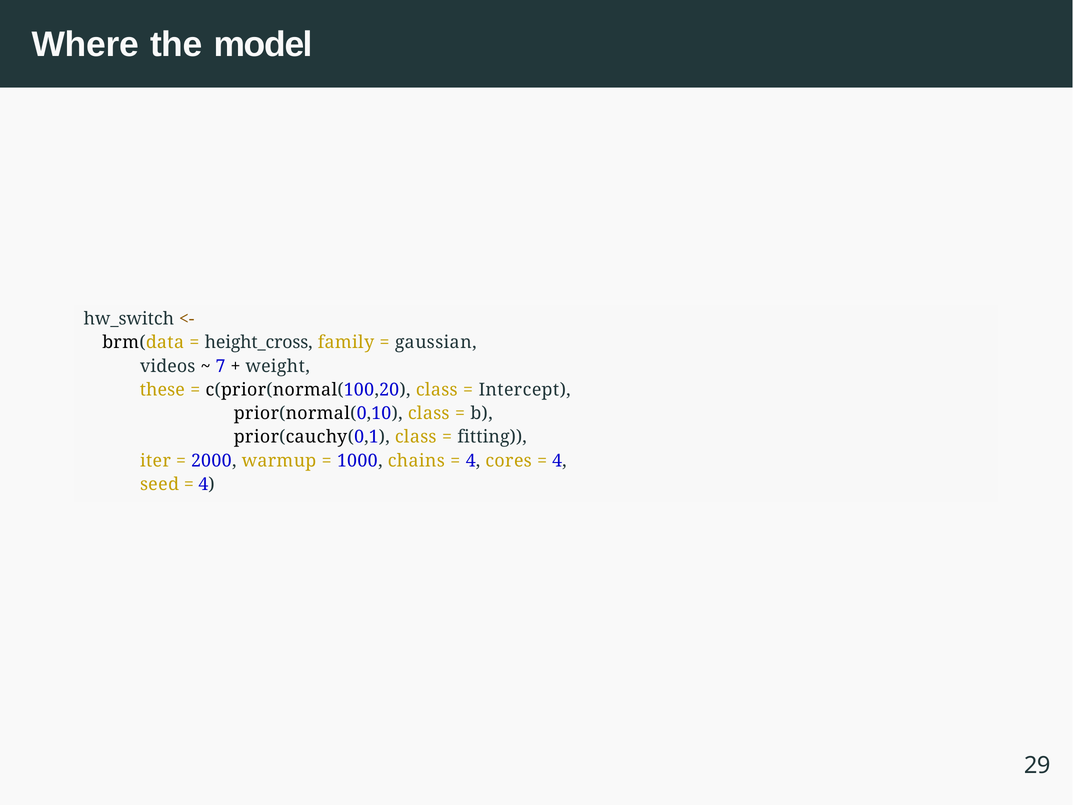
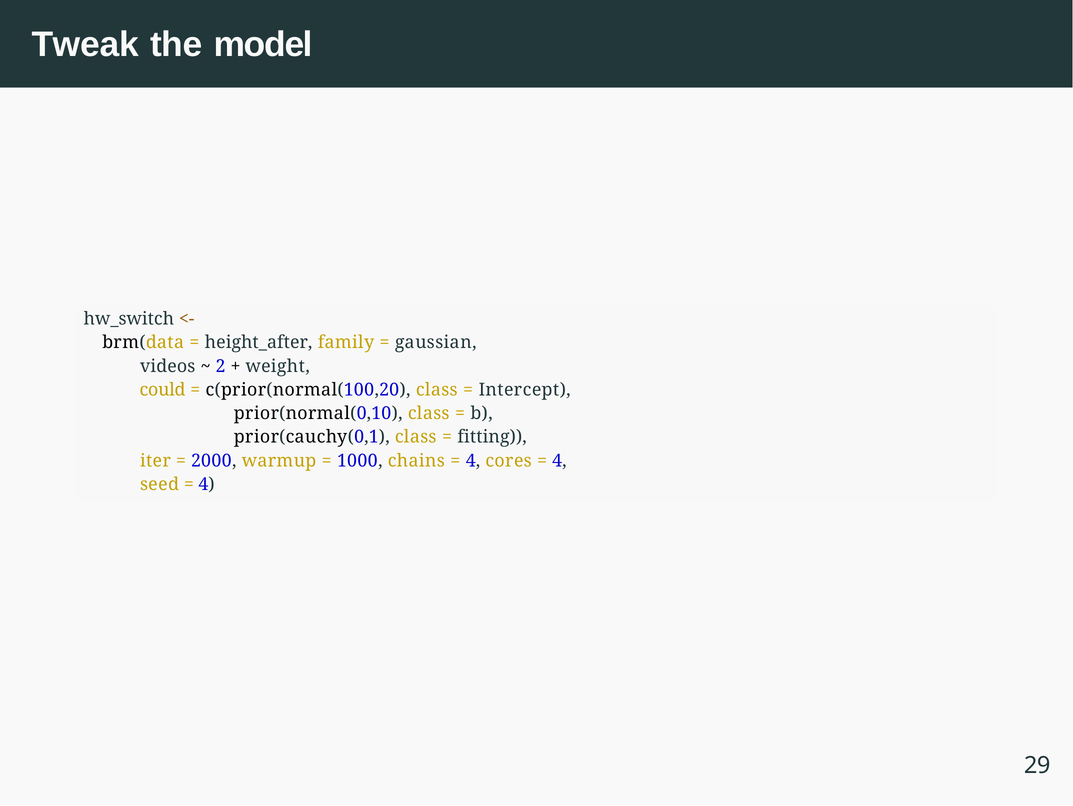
Where: Where -> Tweak (85, 44)
height_cross: height_cross -> height_after (259, 342)
7: 7 -> 2 (221, 366)
these: these -> could (163, 389)
